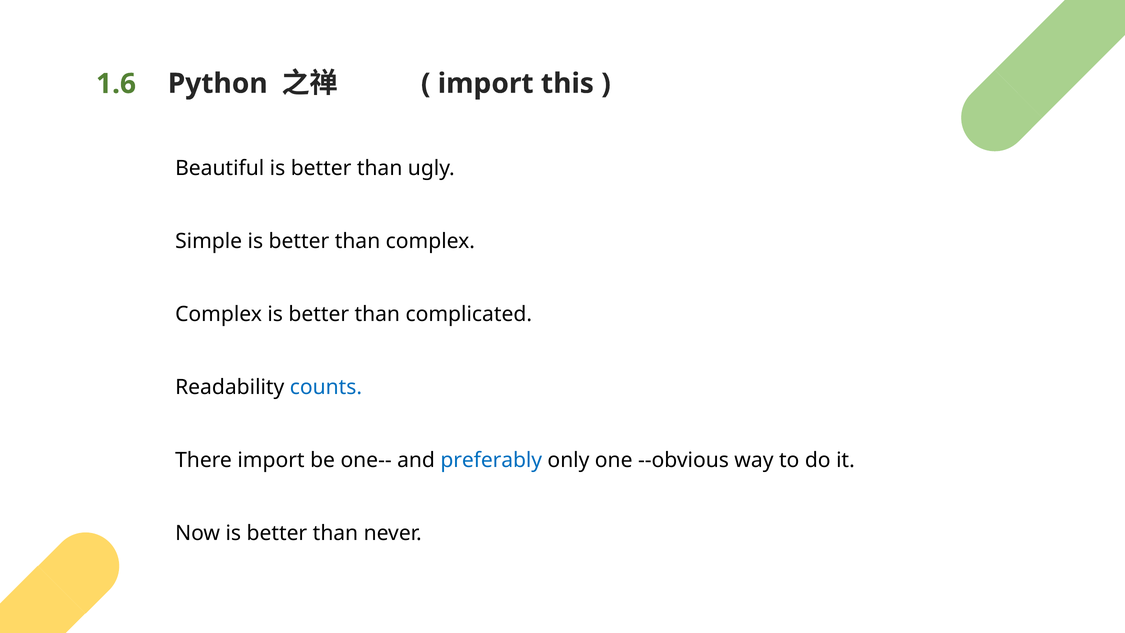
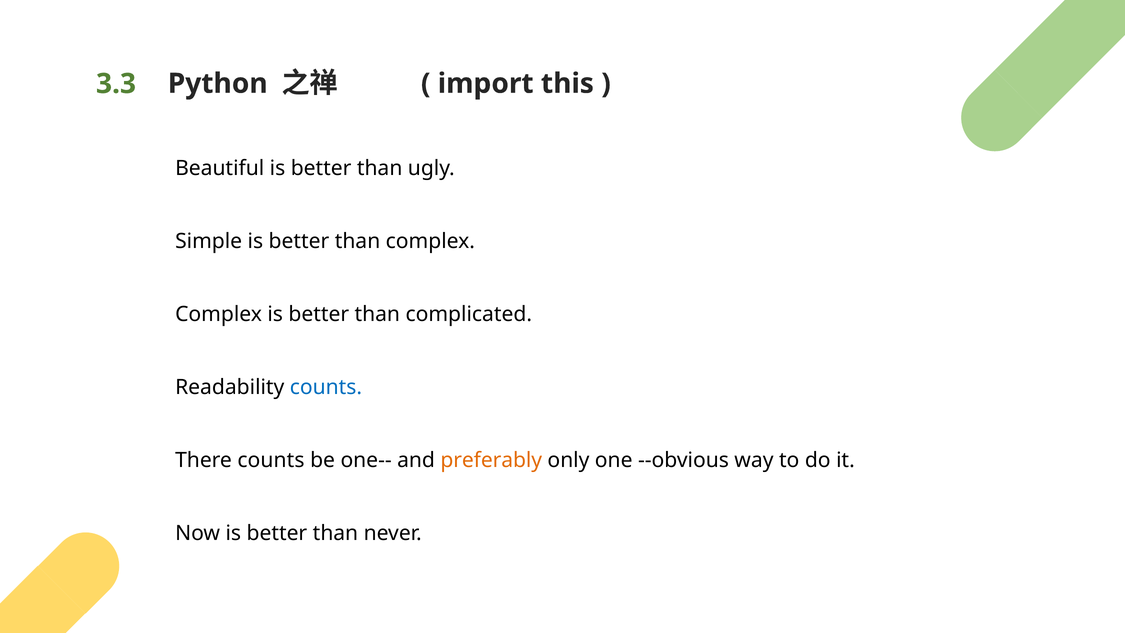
1.6: 1.6 -> 3.3 (116, 84)
There import: import -> counts (271, 460)
preferably colour: blue -> orange (491, 460)
